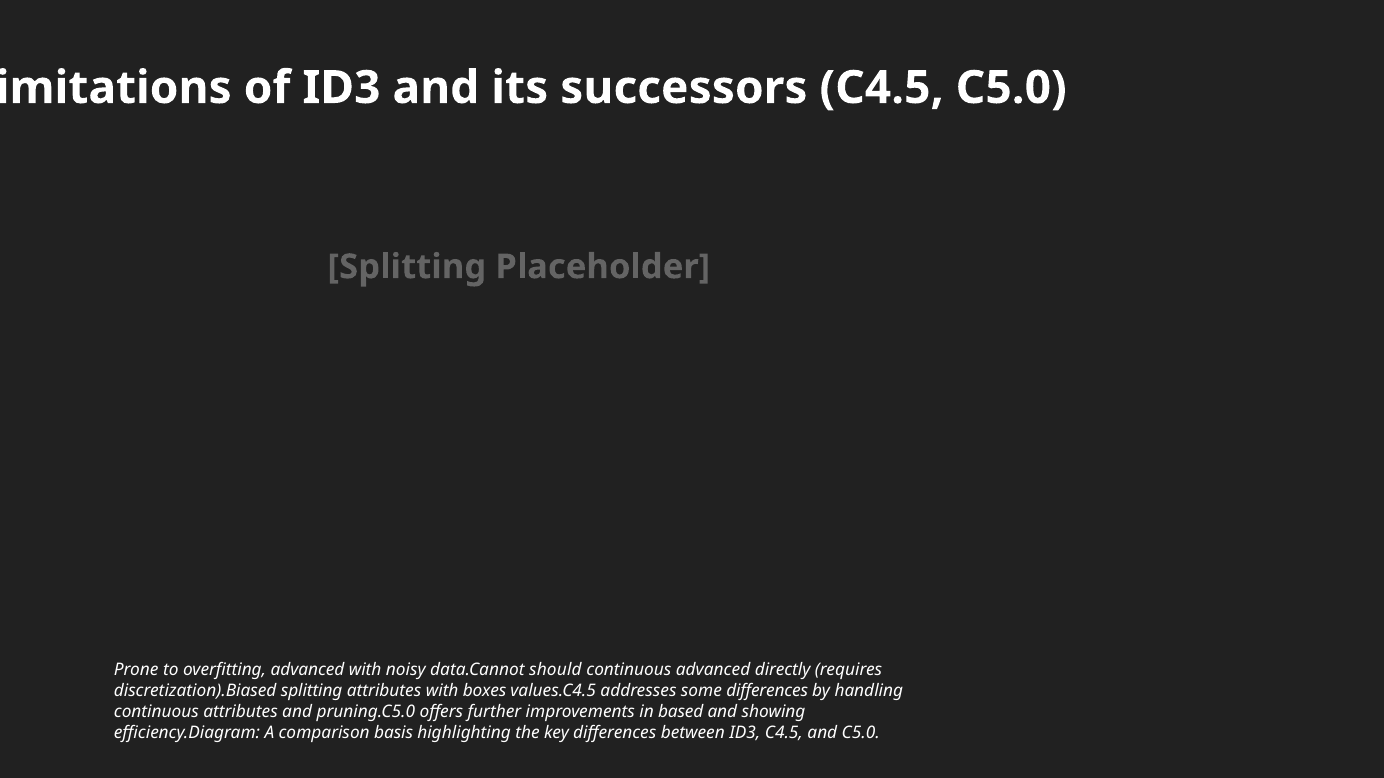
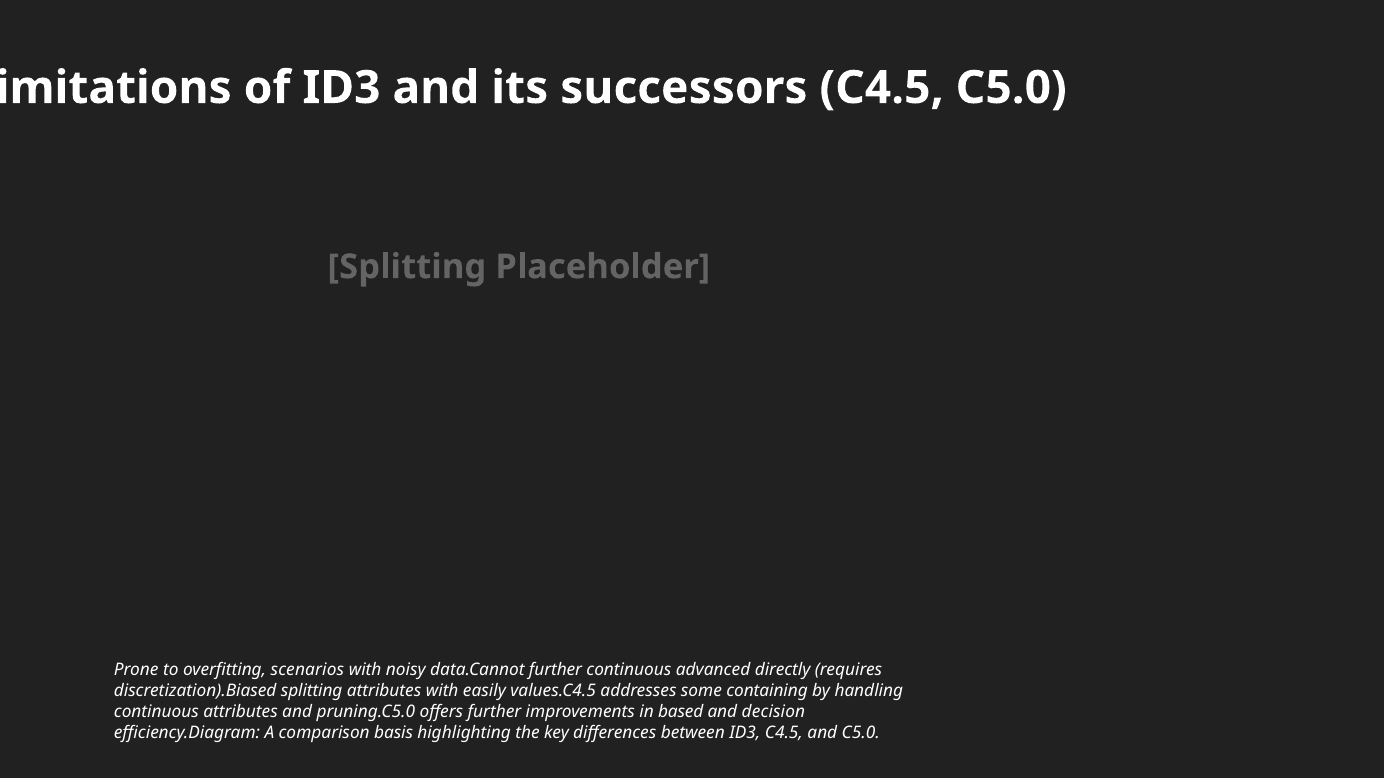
overfitting advanced: advanced -> scenarios (307, 671)
data.Cannot should: should -> further (556, 671)
boxes: boxes -> easily (484, 691)
some differences: differences -> containing (767, 691)
showing: showing -> decision (773, 712)
